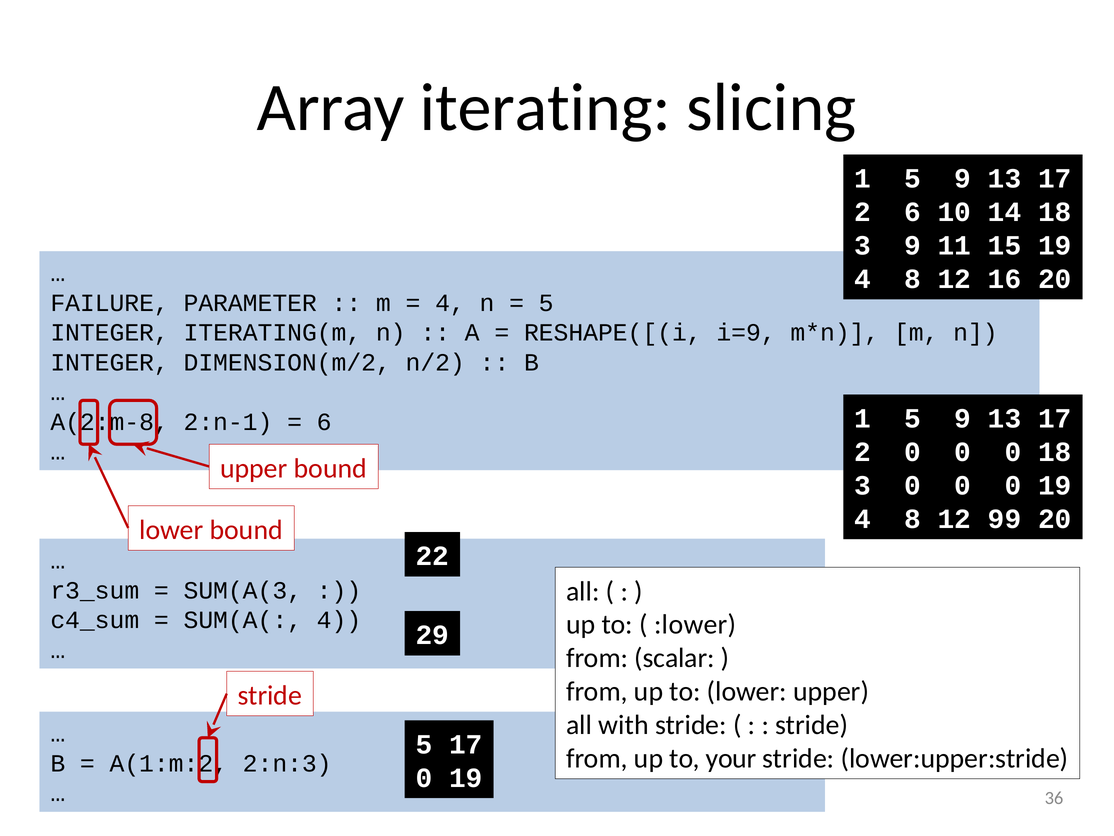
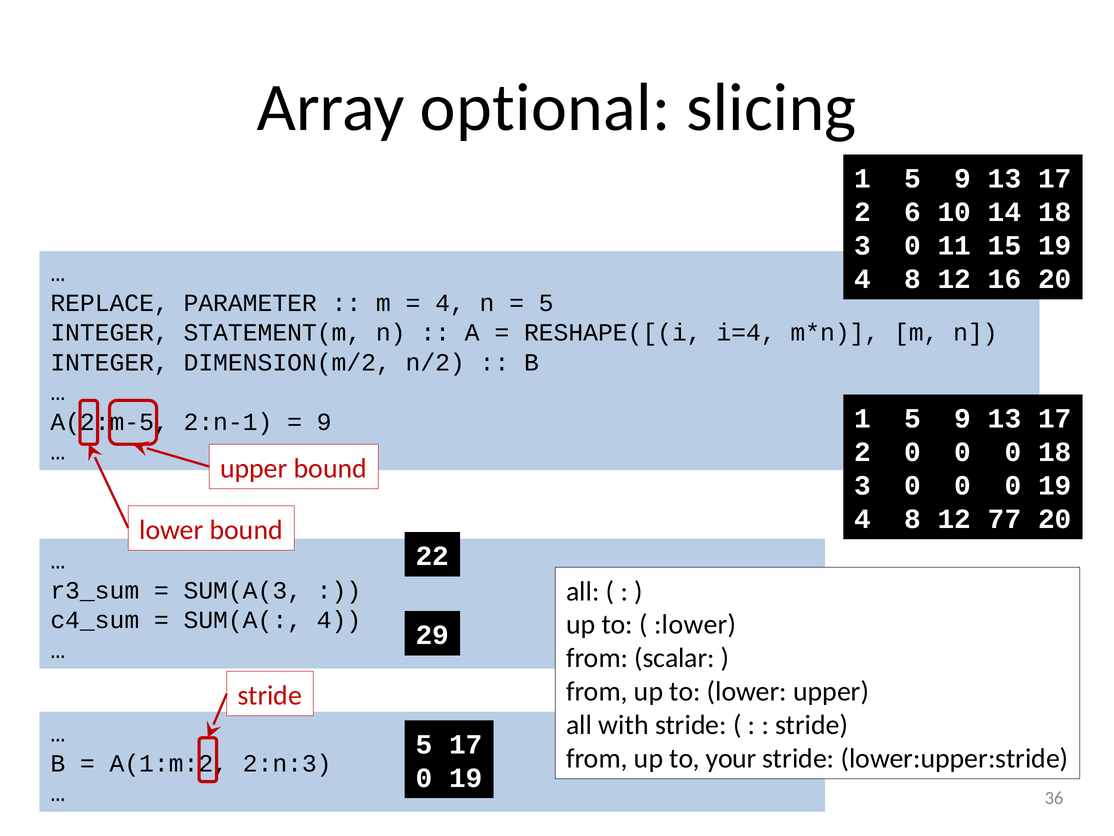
iterating: iterating -> optional (545, 108)
9: 9 -> 0 (913, 245)
FAILURE: FAILURE -> REPLACE (110, 303)
ITERATING(m: ITERATING(m -> STATEMENT(m (272, 333)
i=9: i=9 -> i=4 (746, 333)
A(2:m-8: A(2:m-8 -> A(2:m-5 (110, 422)
6: 6 -> 9 (324, 422)
99: 99 -> 77 (1005, 519)
